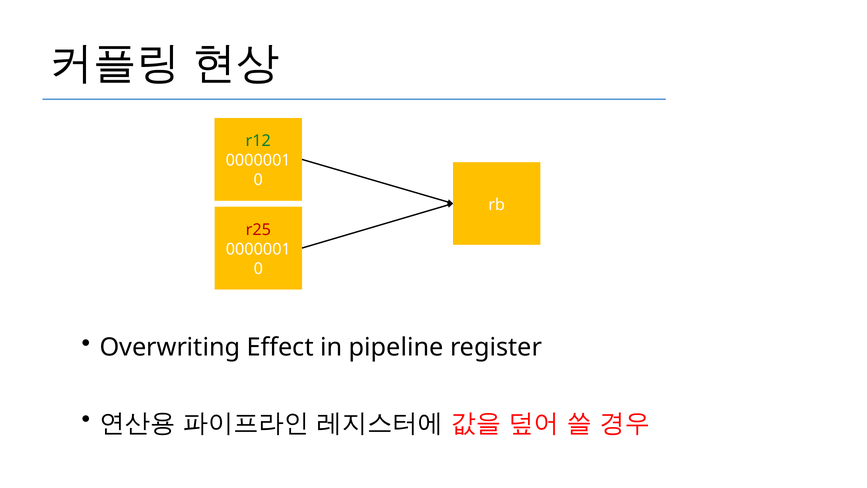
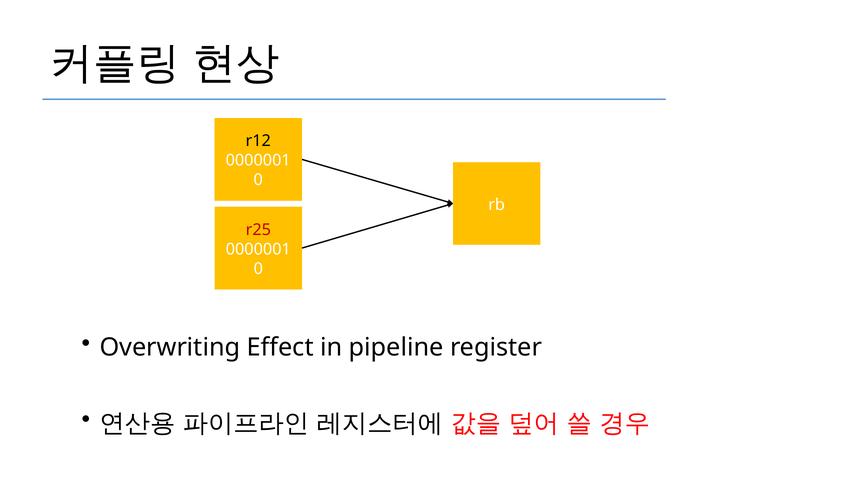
r12 colour: green -> black (258, 141)
